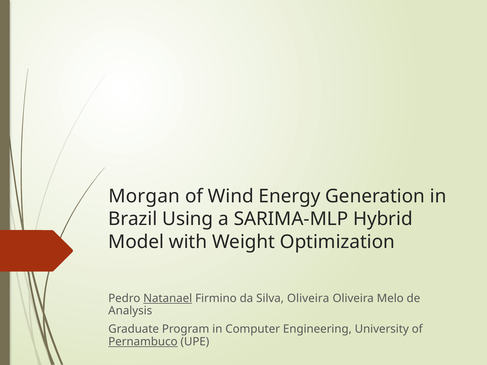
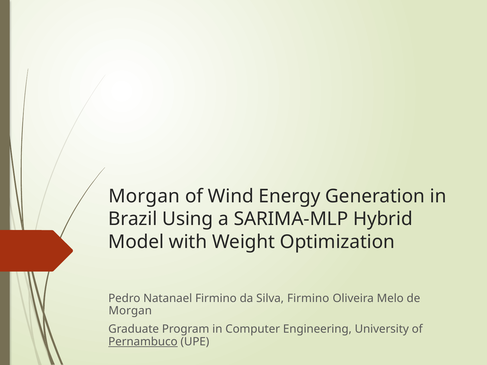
Natanael underline: present -> none (168, 298)
Silva Oliveira: Oliveira -> Firmino (308, 298)
Analysis: Analysis -> Morgan (130, 311)
